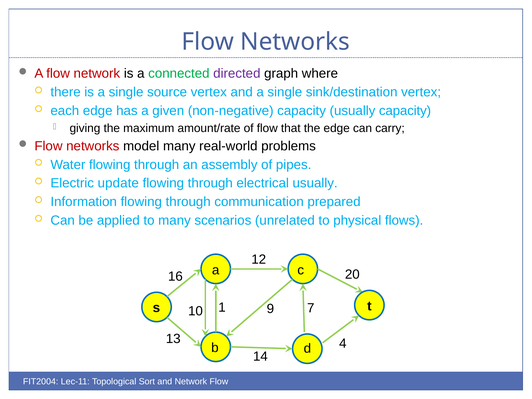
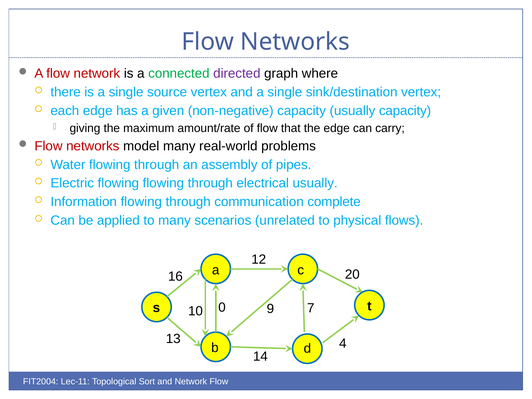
Electric update: update -> flowing (118, 183)
prepared: prepared -> complete (334, 202)
1: 1 -> 0 (222, 307)
